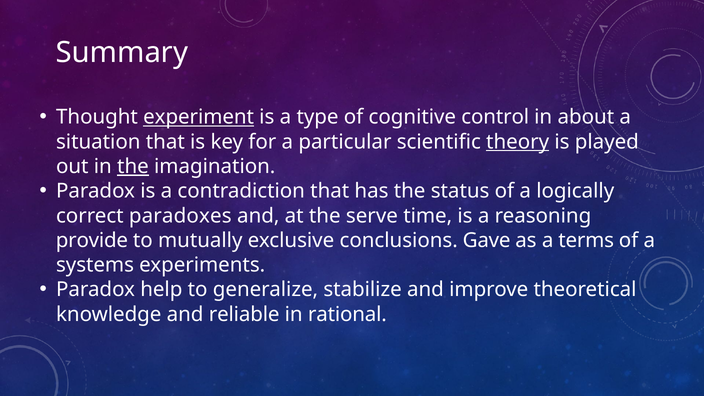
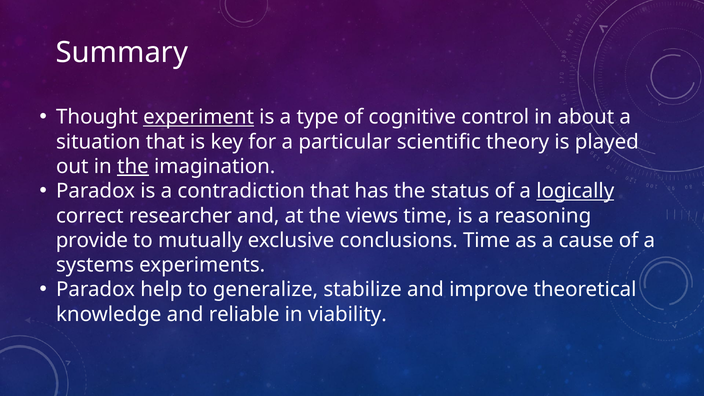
theory underline: present -> none (518, 142)
logically underline: none -> present (575, 191)
paradoxes: paradoxes -> researcher (180, 216)
serve: serve -> views (372, 216)
conclusions Gave: Gave -> Time (487, 240)
terms: terms -> cause (586, 240)
rational: rational -> viability (347, 314)
